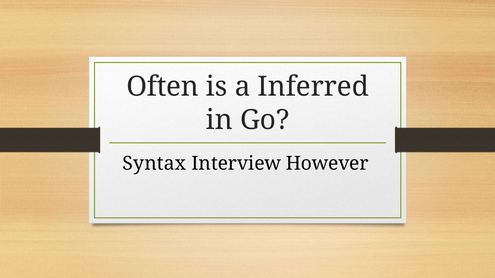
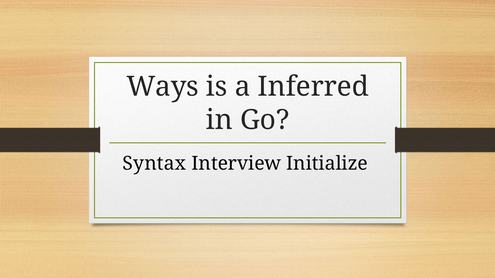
Often: Often -> Ways (163, 87)
However: However -> Initialize (327, 164)
